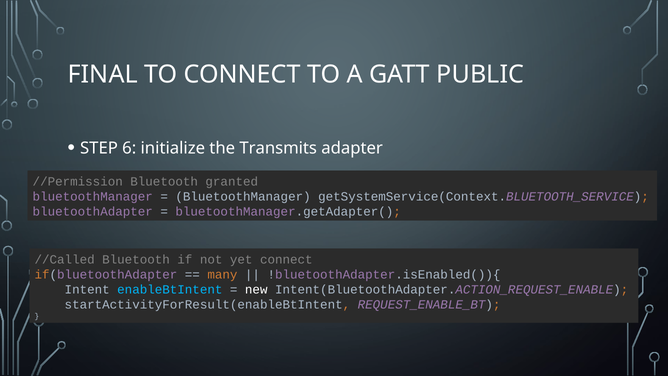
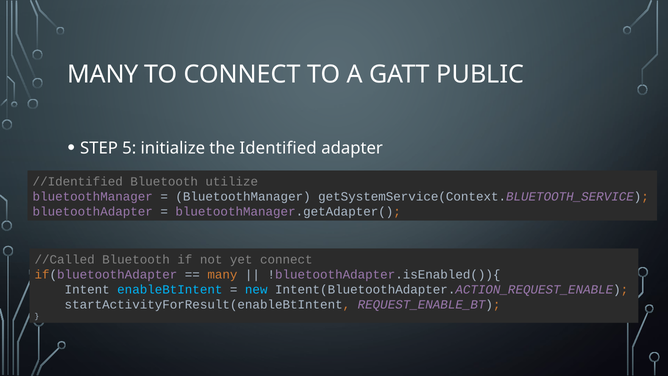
FINAL: FINAL -> MANY (103, 74)
6: 6 -> 5 (129, 148)
Transmits: Transmits -> Identified (278, 148)
//Permission: //Permission -> //Identified (78, 181)
granted: granted -> utilize (232, 181)
new colour: white -> light blue (256, 289)
